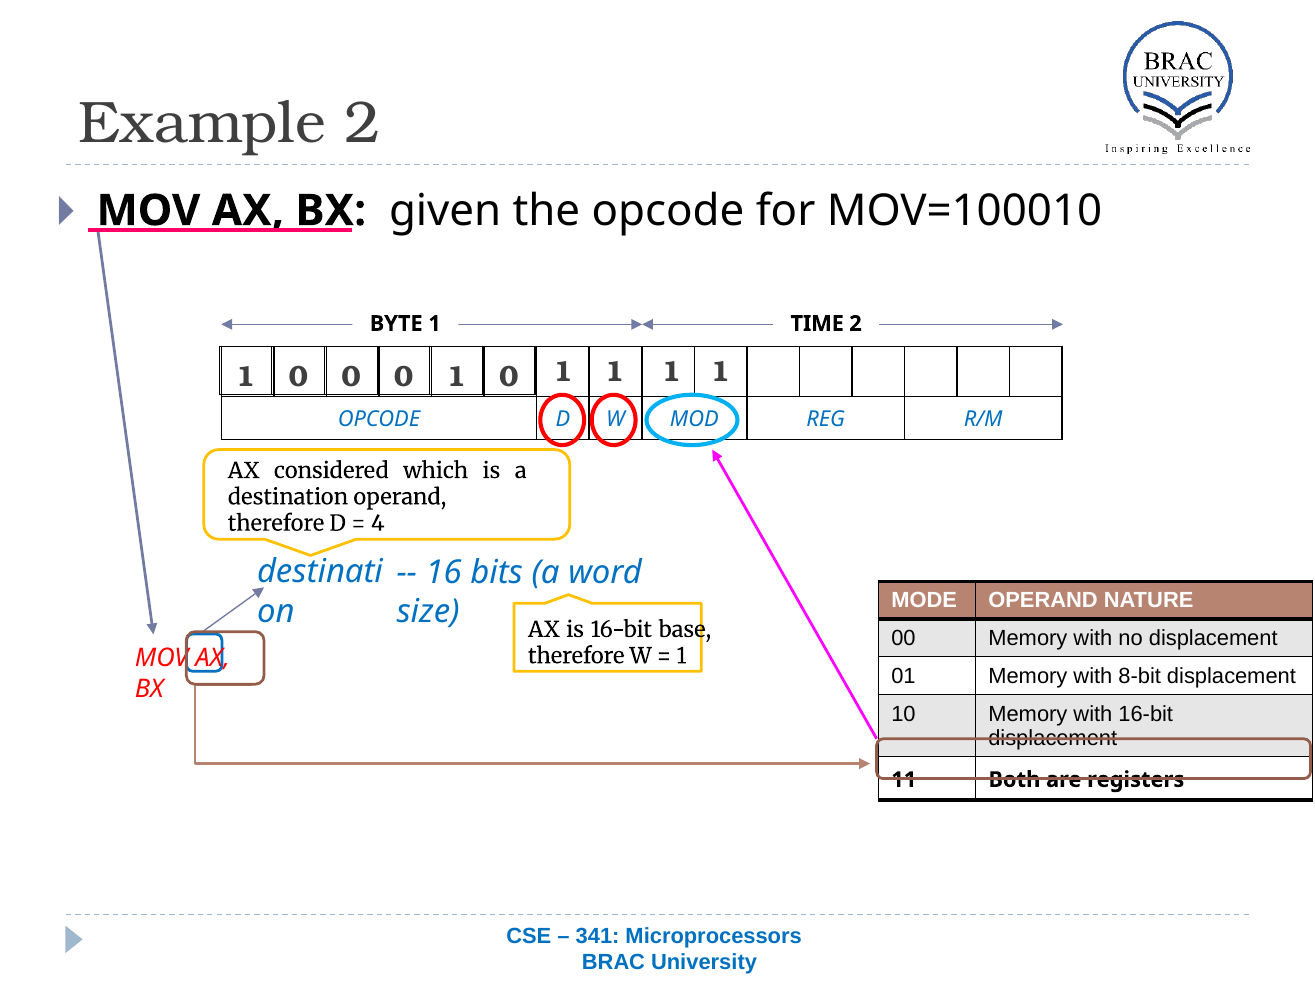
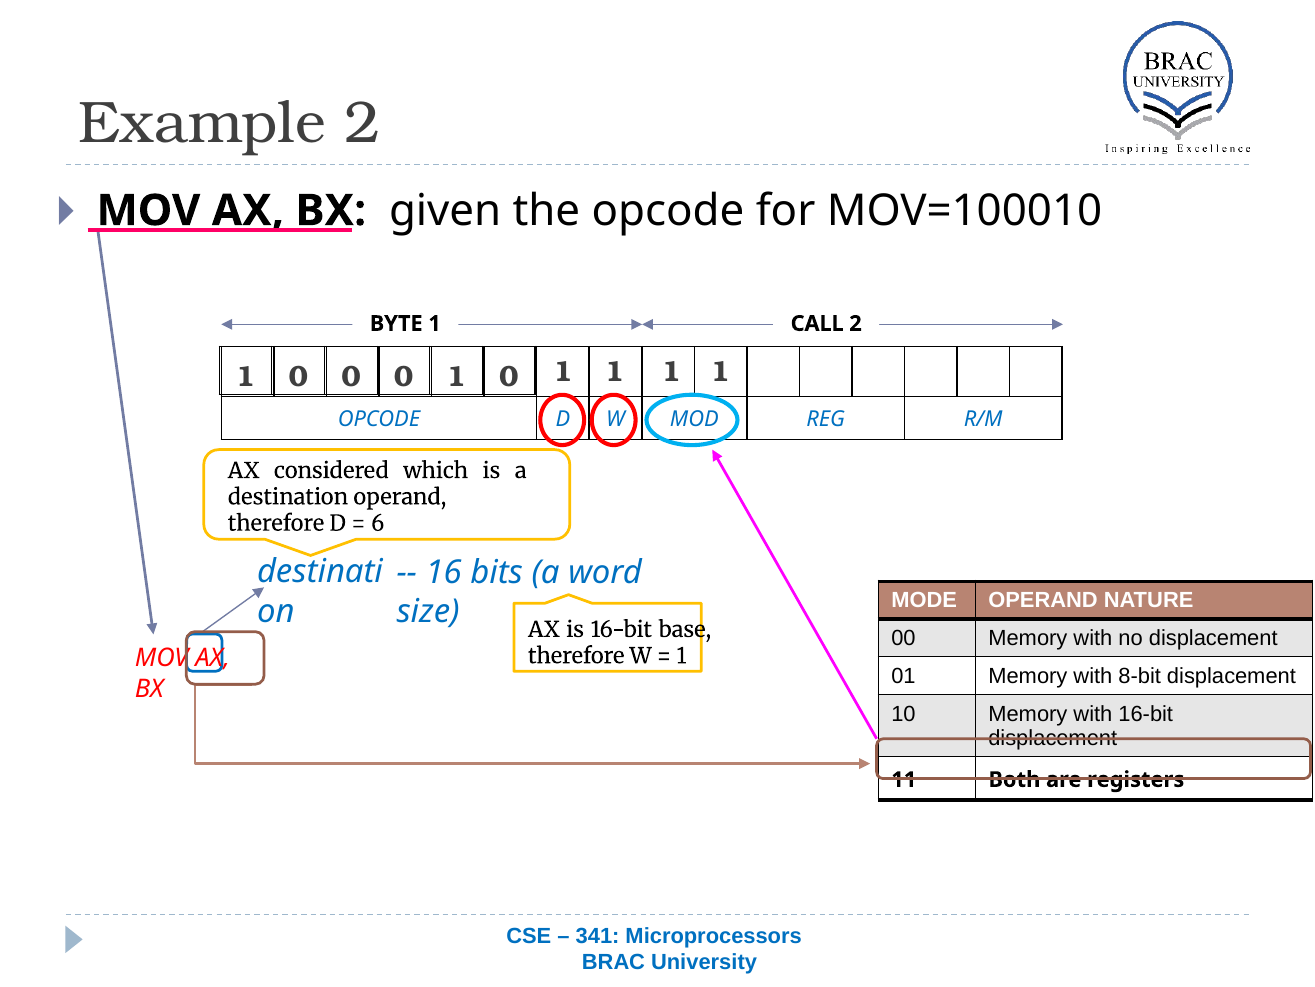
TIME: TIME -> CALL (817, 323)
4: 4 -> 6 (378, 523)
